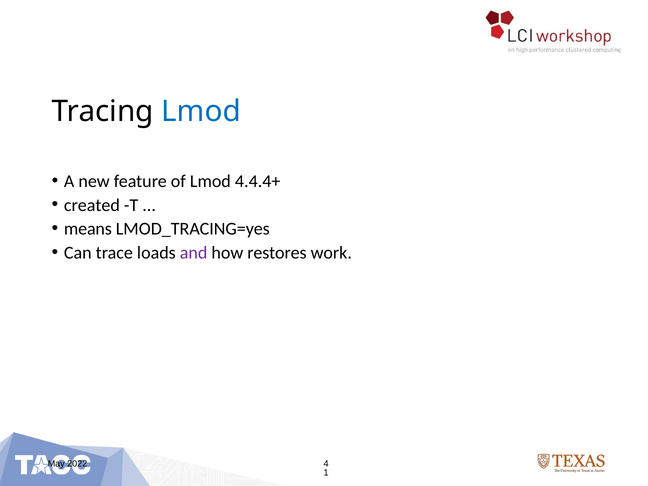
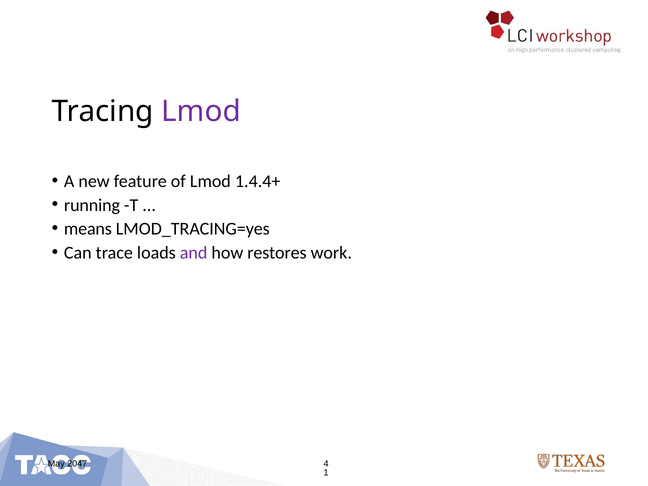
Lmod colour: blue -> purple (201, 111)
4.4.4+: 4.4.4+ -> 1.4.4+ (258, 181)
created: created -> running (92, 205)
2022: 2022 -> 2047 (77, 464)
